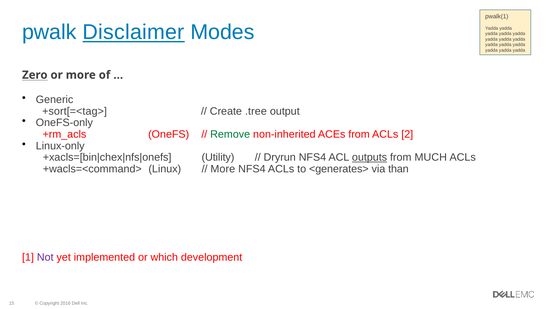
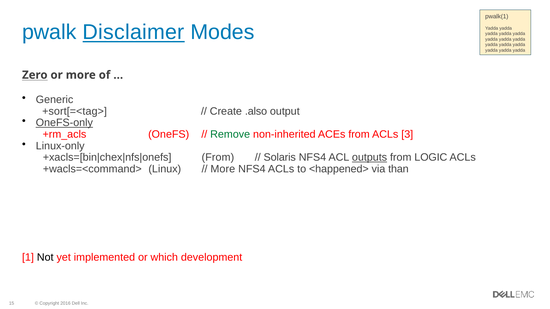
.tree: .tree -> .also (256, 111)
OneFS-only underline: none -> present (64, 123)
2: 2 -> 3 (407, 134)
Utility: Utility -> From (218, 158)
Dryrun: Dryrun -> Solaris (280, 158)
MUCH: MUCH -> LOGIC (431, 158)
<generates>: <generates> -> <happened> (339, 169)
Not colour: purple -> black (45, 258)
